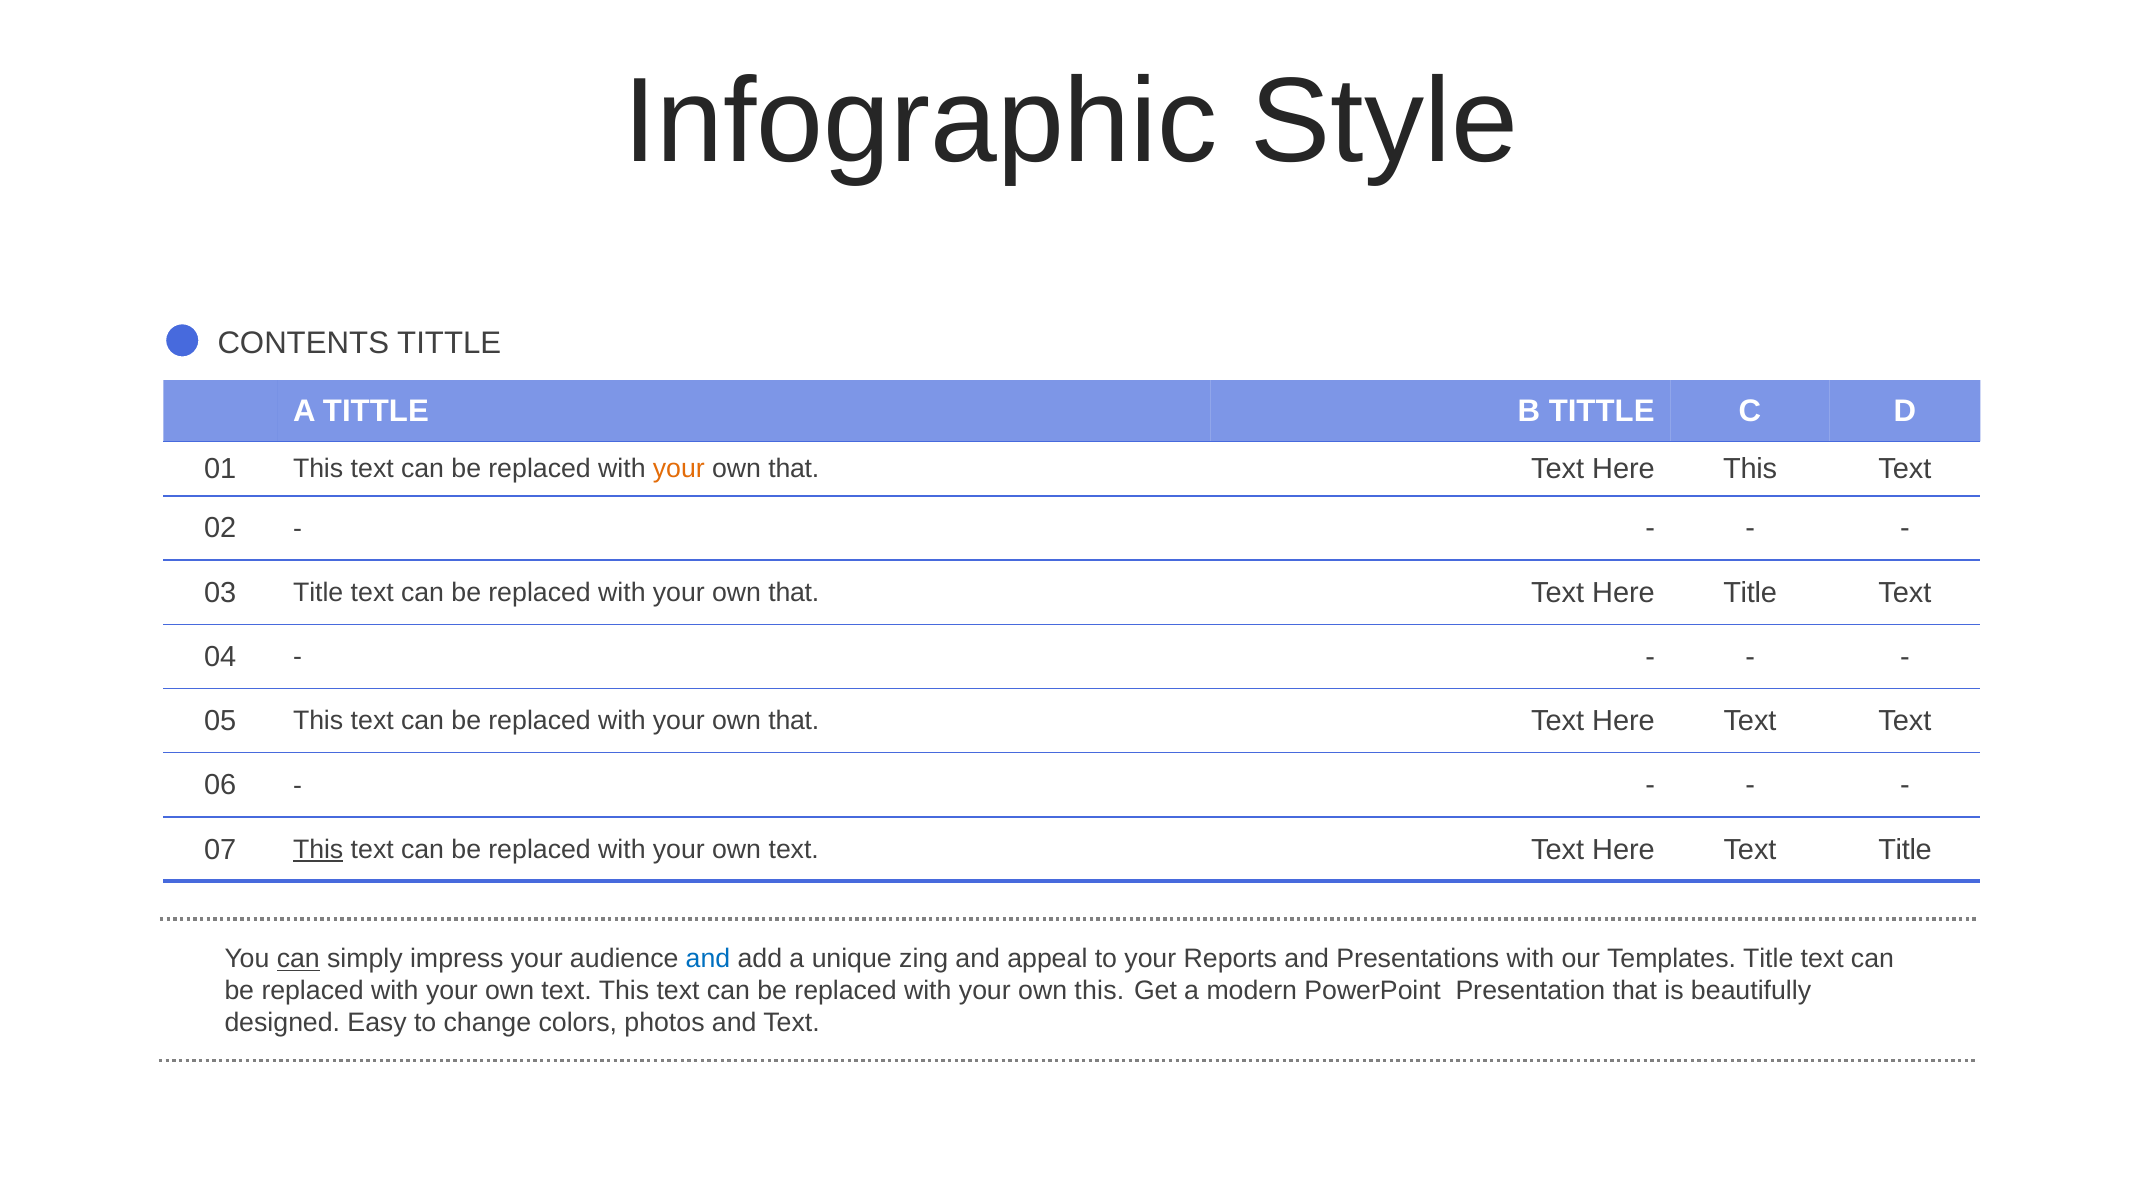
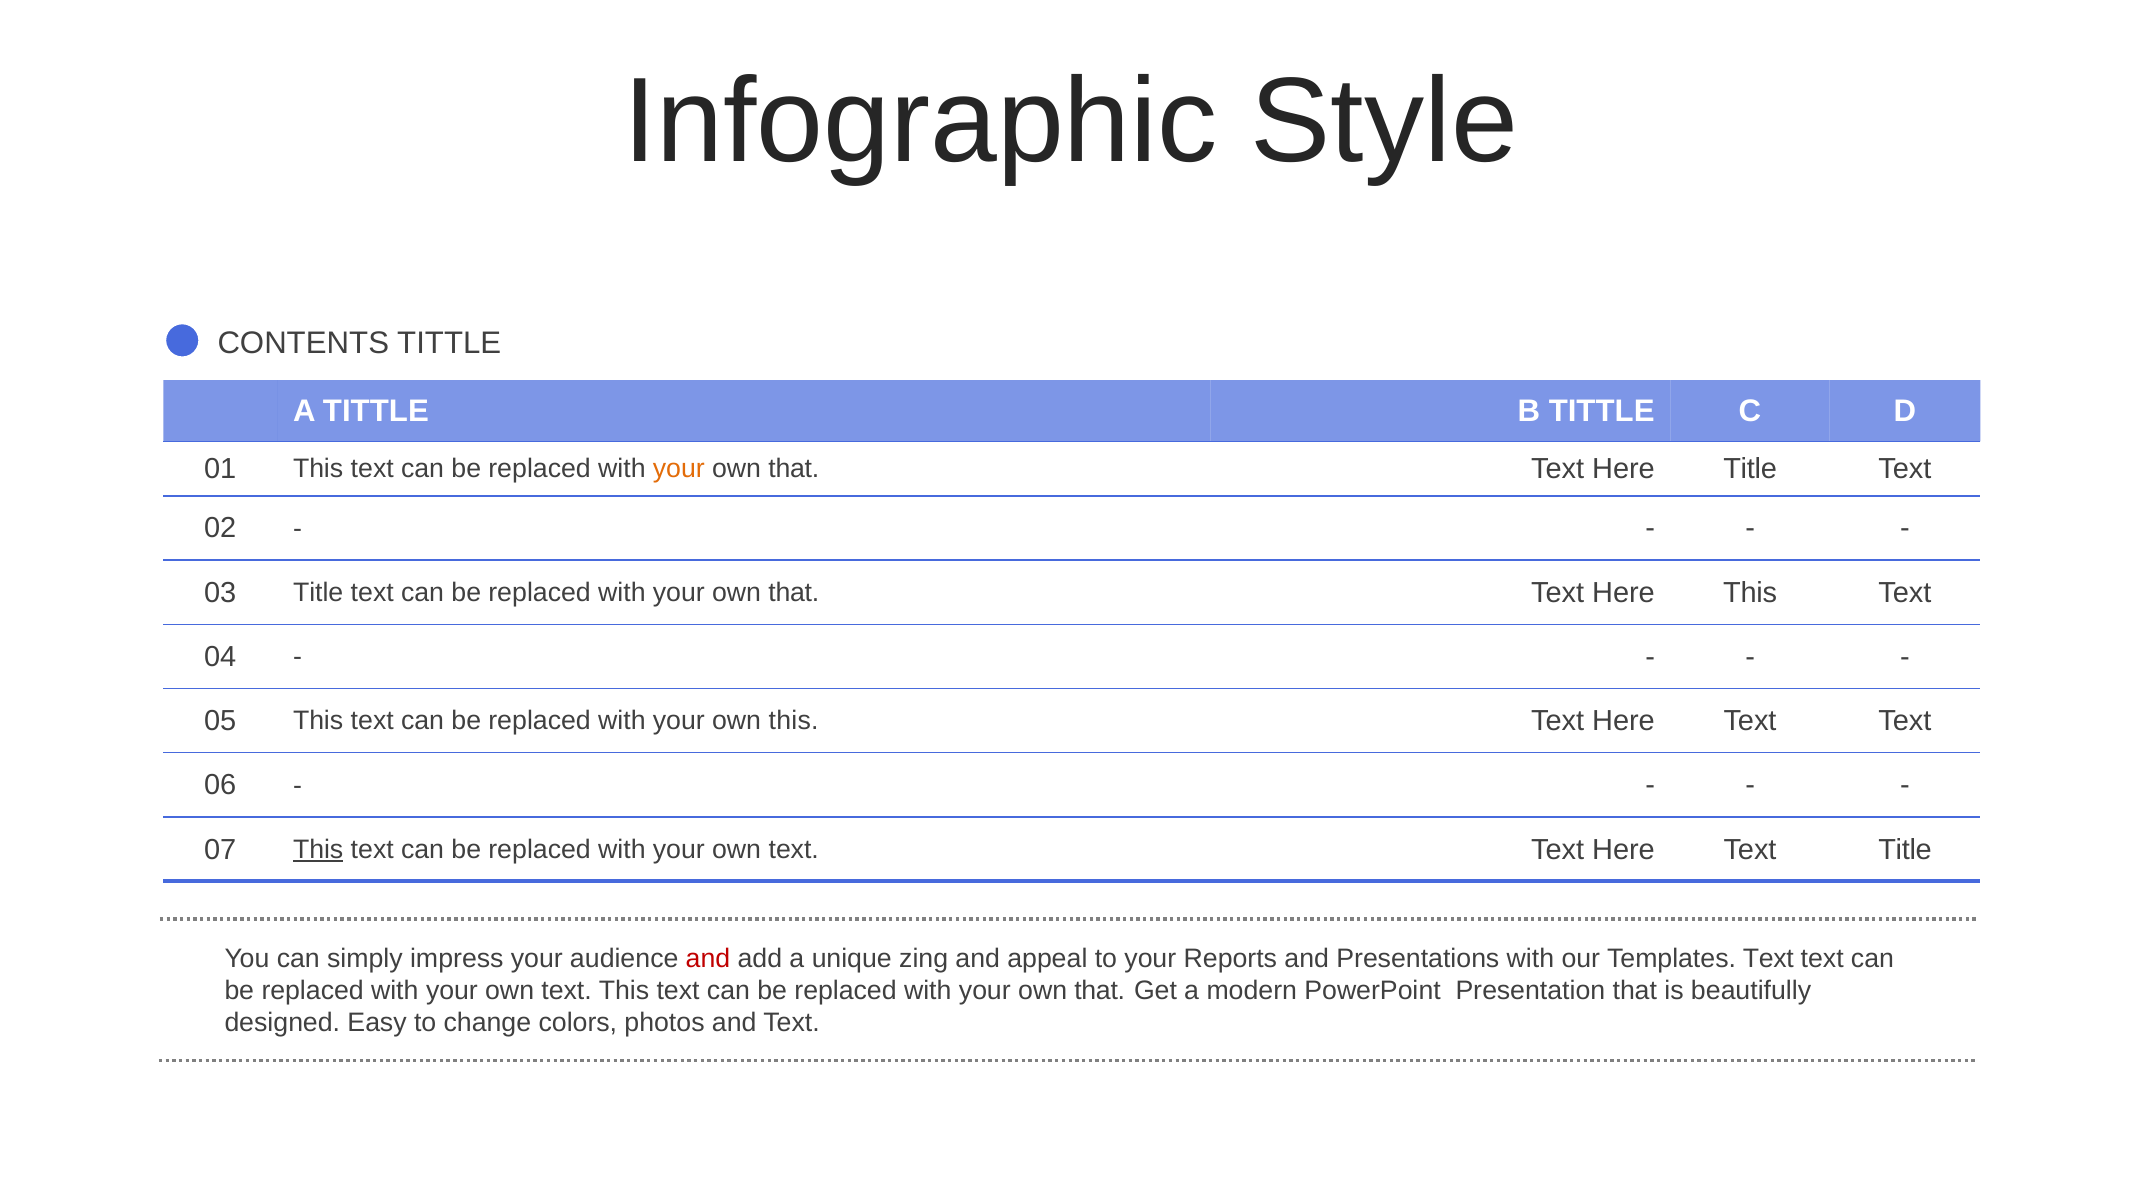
Here This: This -> Title (1750, 469)
Here Title: Title -> This (1750, 593)
that: that -> this (794, 721)
can underline: present -> none (298, 959)
and colour: blue -> red (708, 959)
Templates Title: Title -> Text (1768, 959)
this: this -> that (1100, 991)
